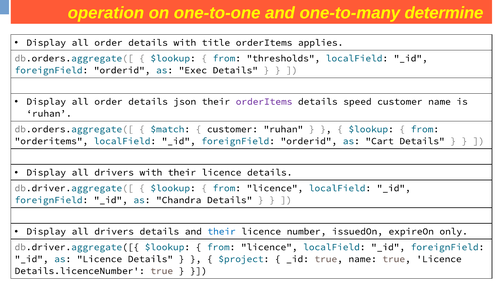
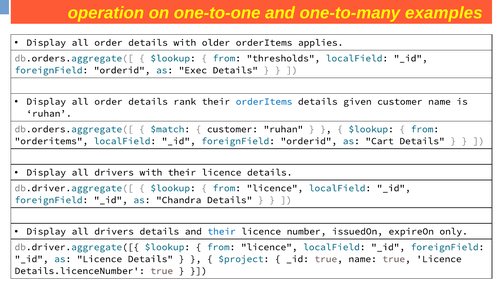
determine: determine -> examples (444, 13)
title: title -> older (216, 43)
json: json -> rank (185, 102)
orderItems colour: purple -> blue (264, 102)
speed: speed -> given (357, 102)
